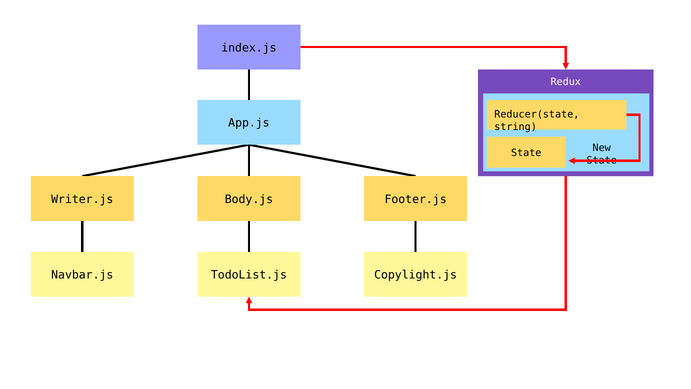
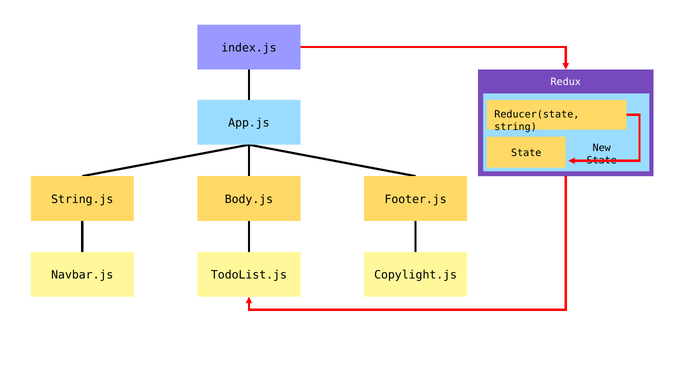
Writer.js: Writer.js -> String.js (82, 199)
